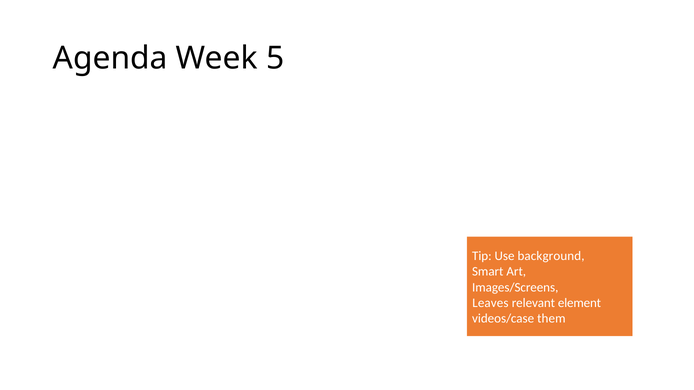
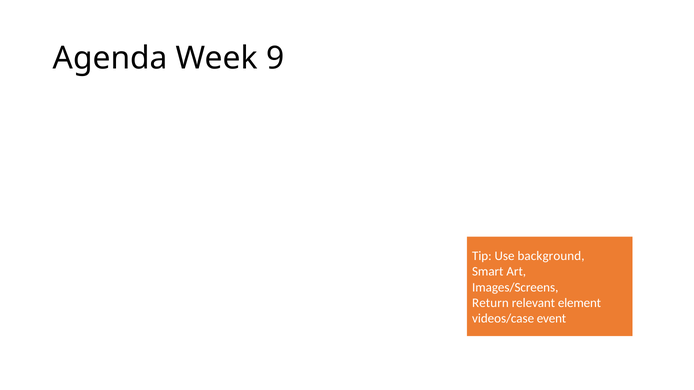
5: 5 -> 9 (275, 58)
Leaves: Leaves -> Return (490, 303)
them: them -> event (551, 319)
